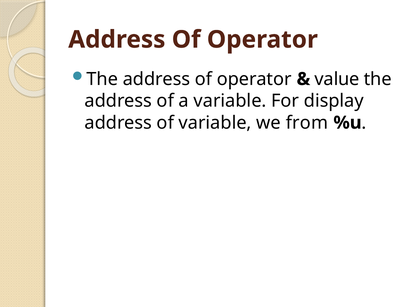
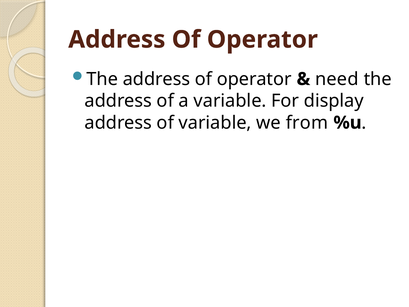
value: value -> need (337, 79)
